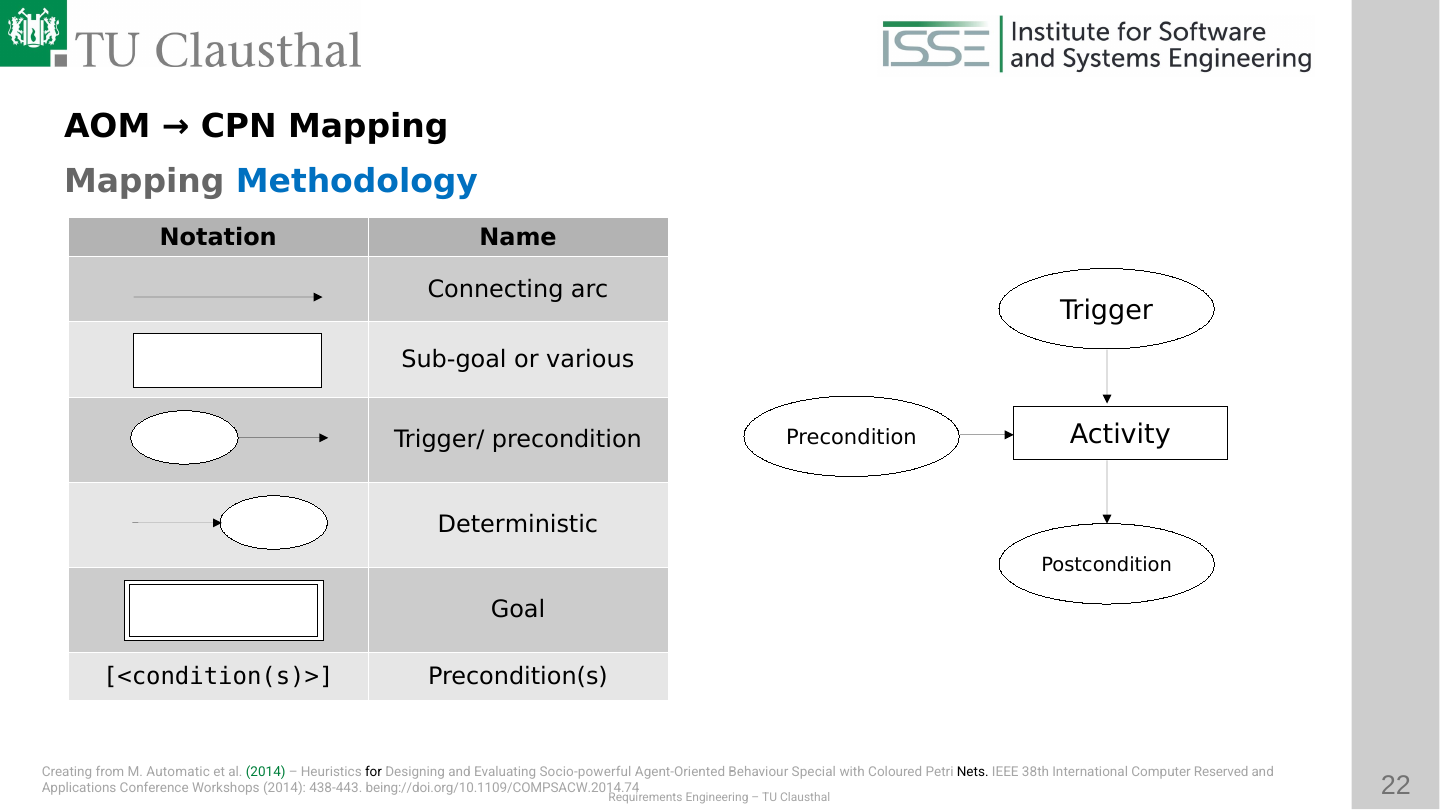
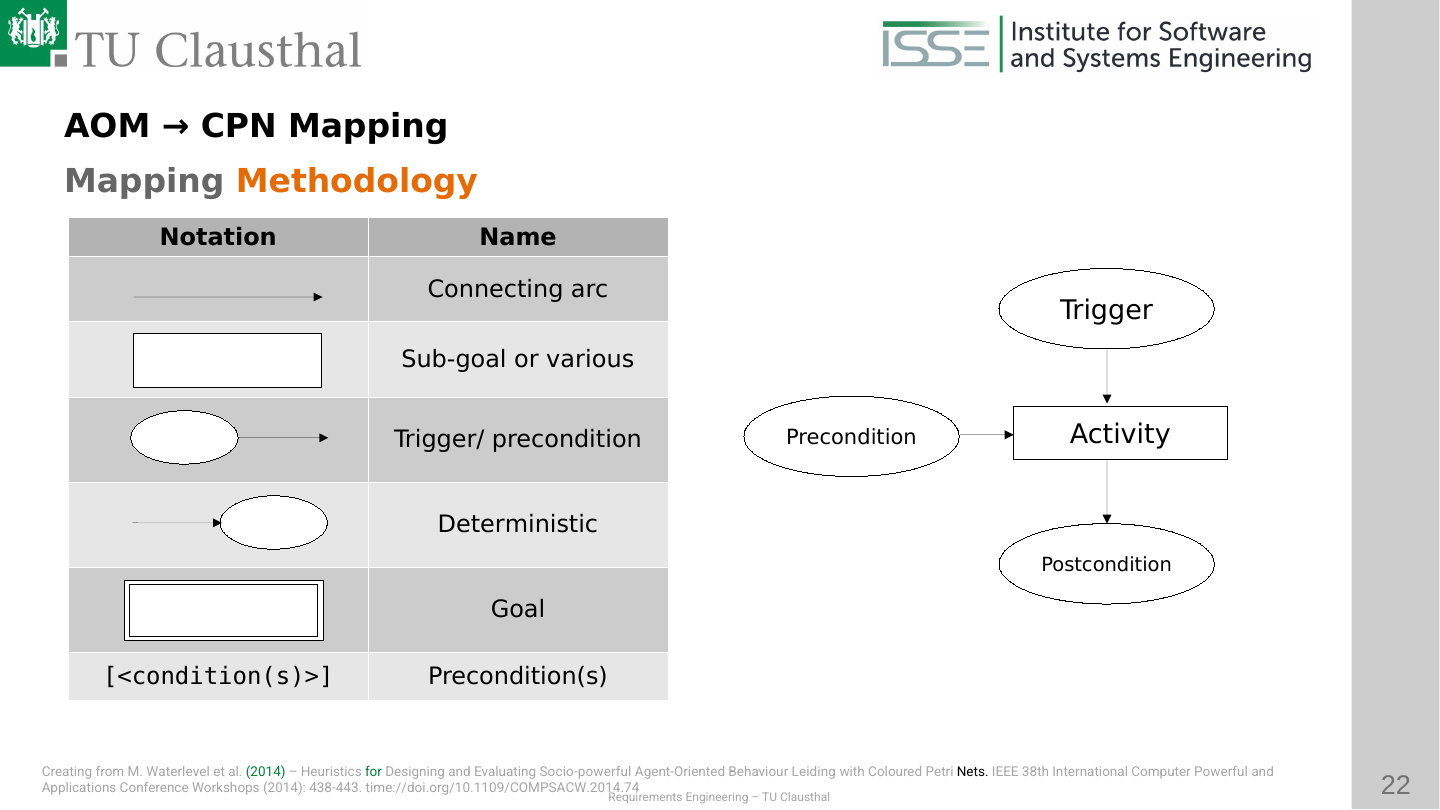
Methodology colour: blue -> orange (357, 181)
Automatic: Automatic -> Waterlevel (178, 772)
for colour: black -> green (374, 772)
Special: Special -> Leiding (814, 772)
Reserved: Reserved -> Powerful (1221, 772)
being://doi.org/10.1109/COMPSACW.2014.74: being://doi.org/10.1109/COMPSACW.2014.74 -> time://doi.org/10.1109/COMPSACW.2014.74 (502, 788)
